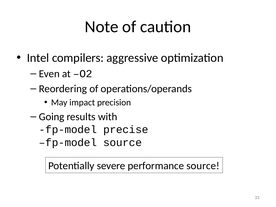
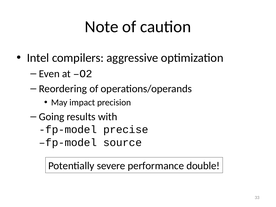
performance source: source -> double (203, 166)
